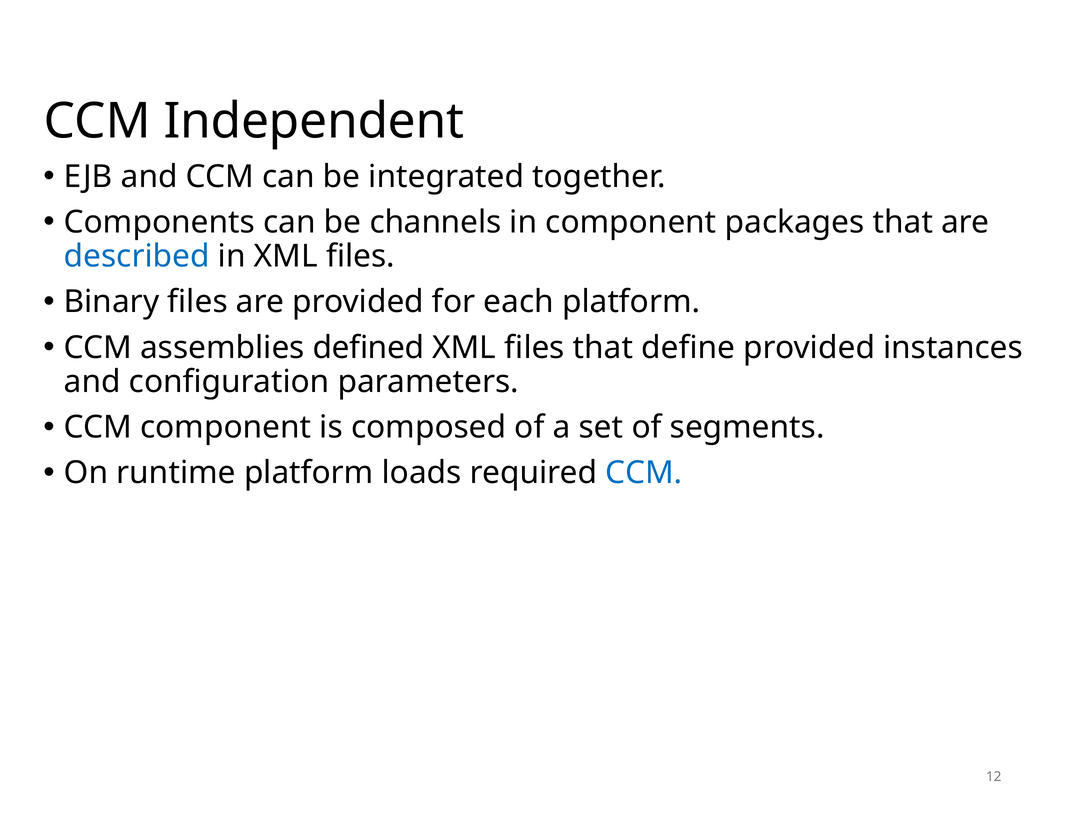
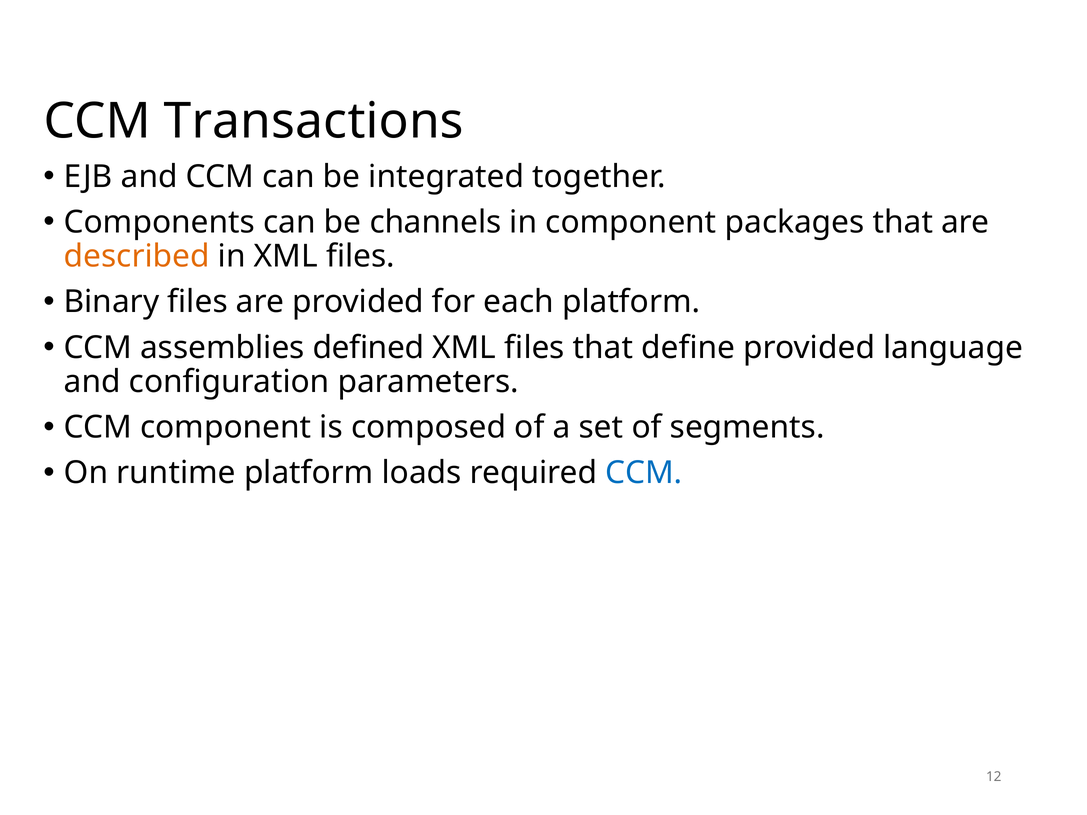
Independent: Independent -> Transactions (314, 121)
described colour: blue -> orange (137, 257)
instances: instances -> language (953, 348)
